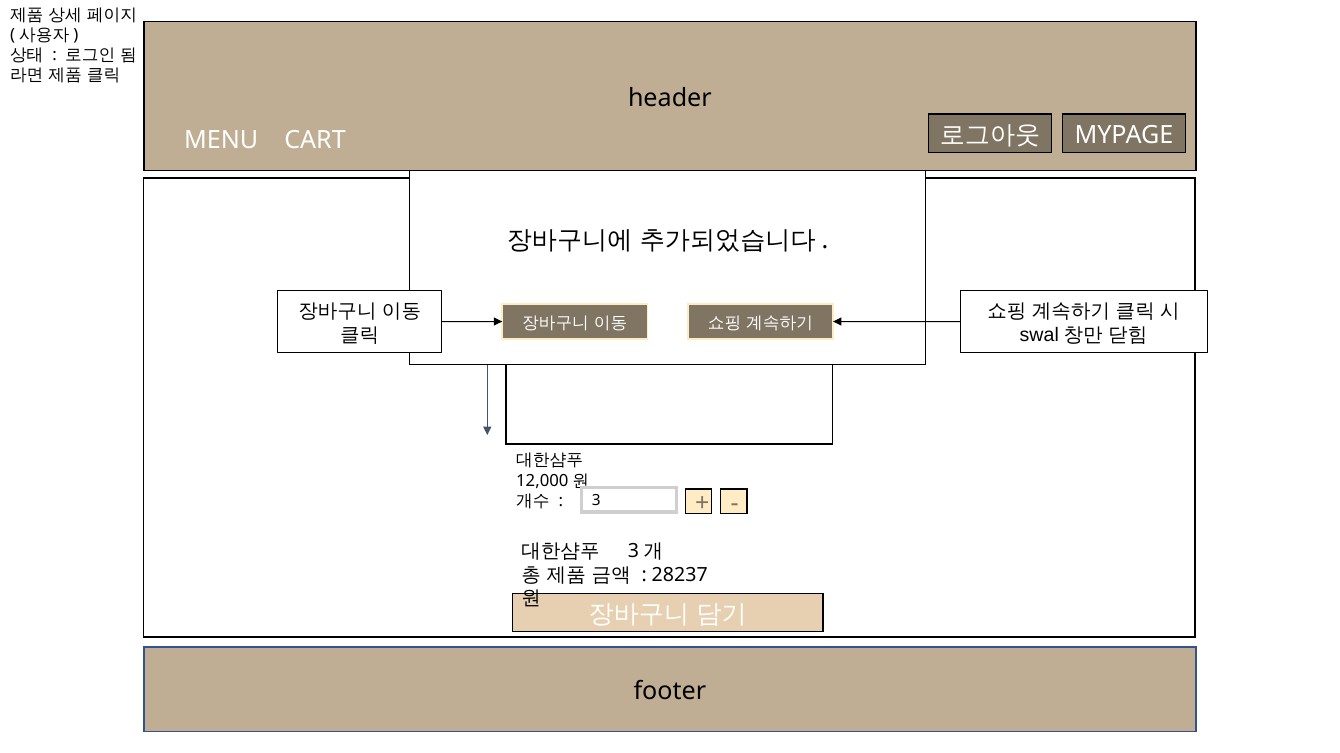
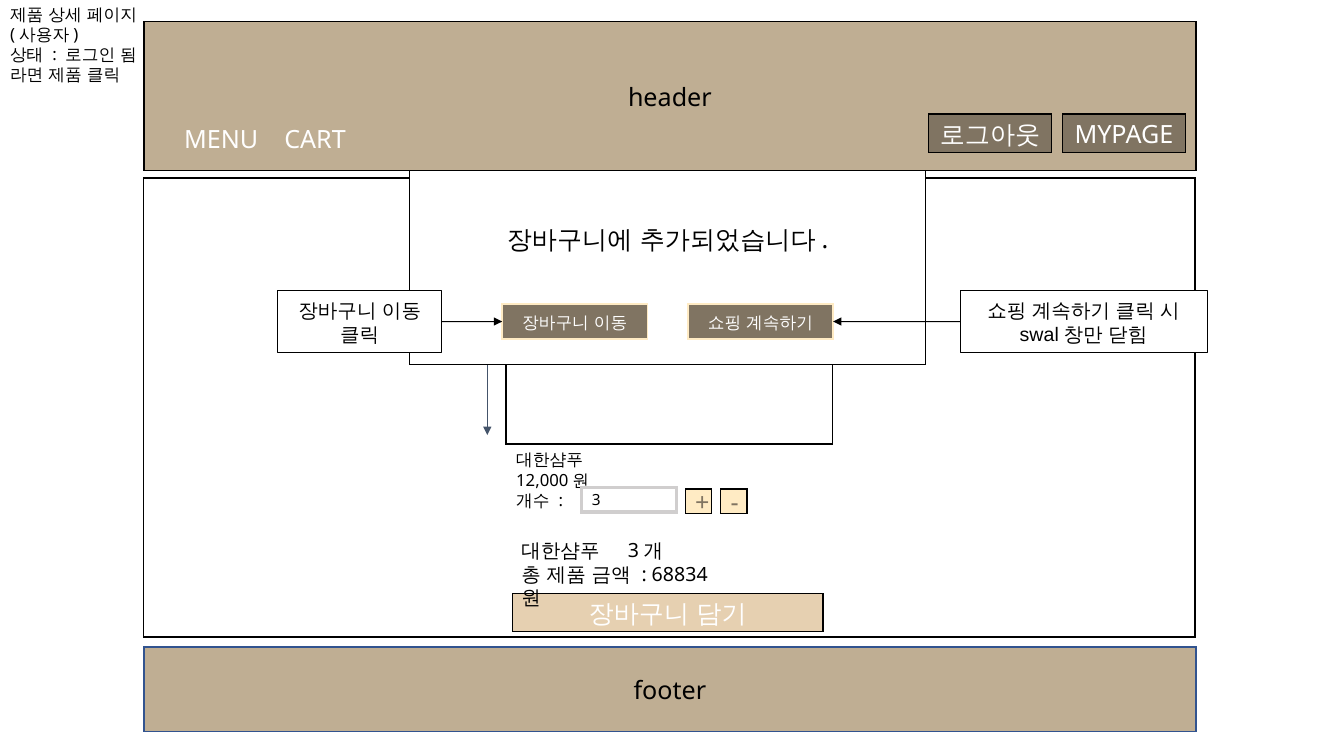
28237: 28237 -> 68834 (680, 575)
